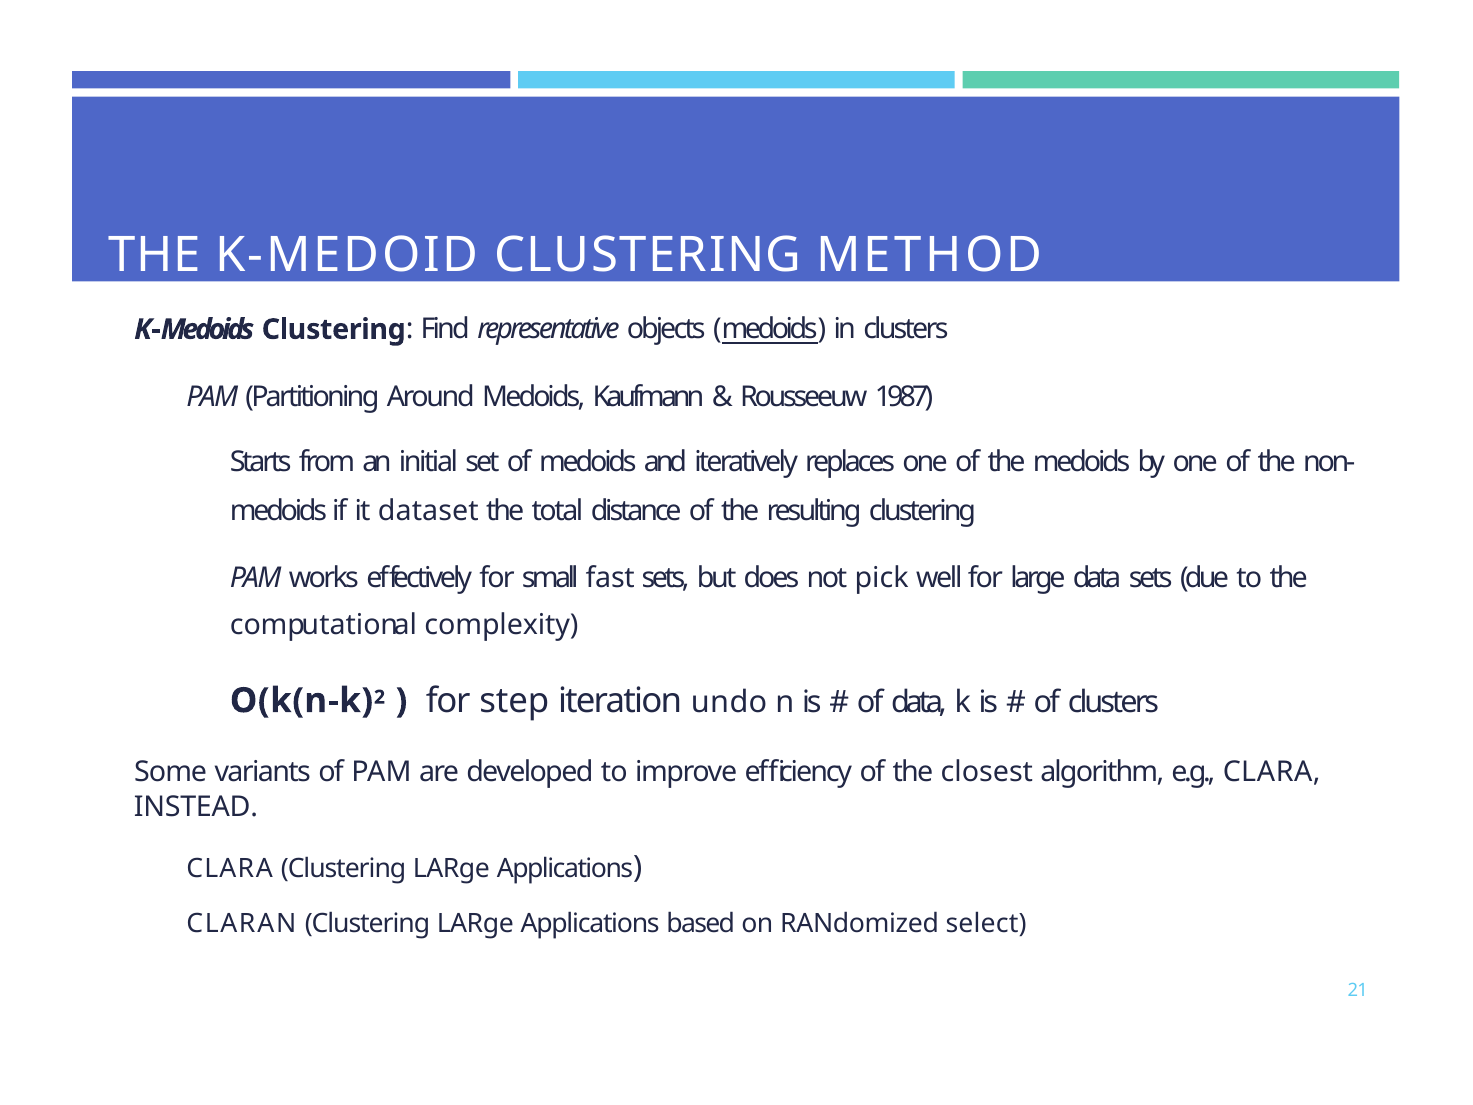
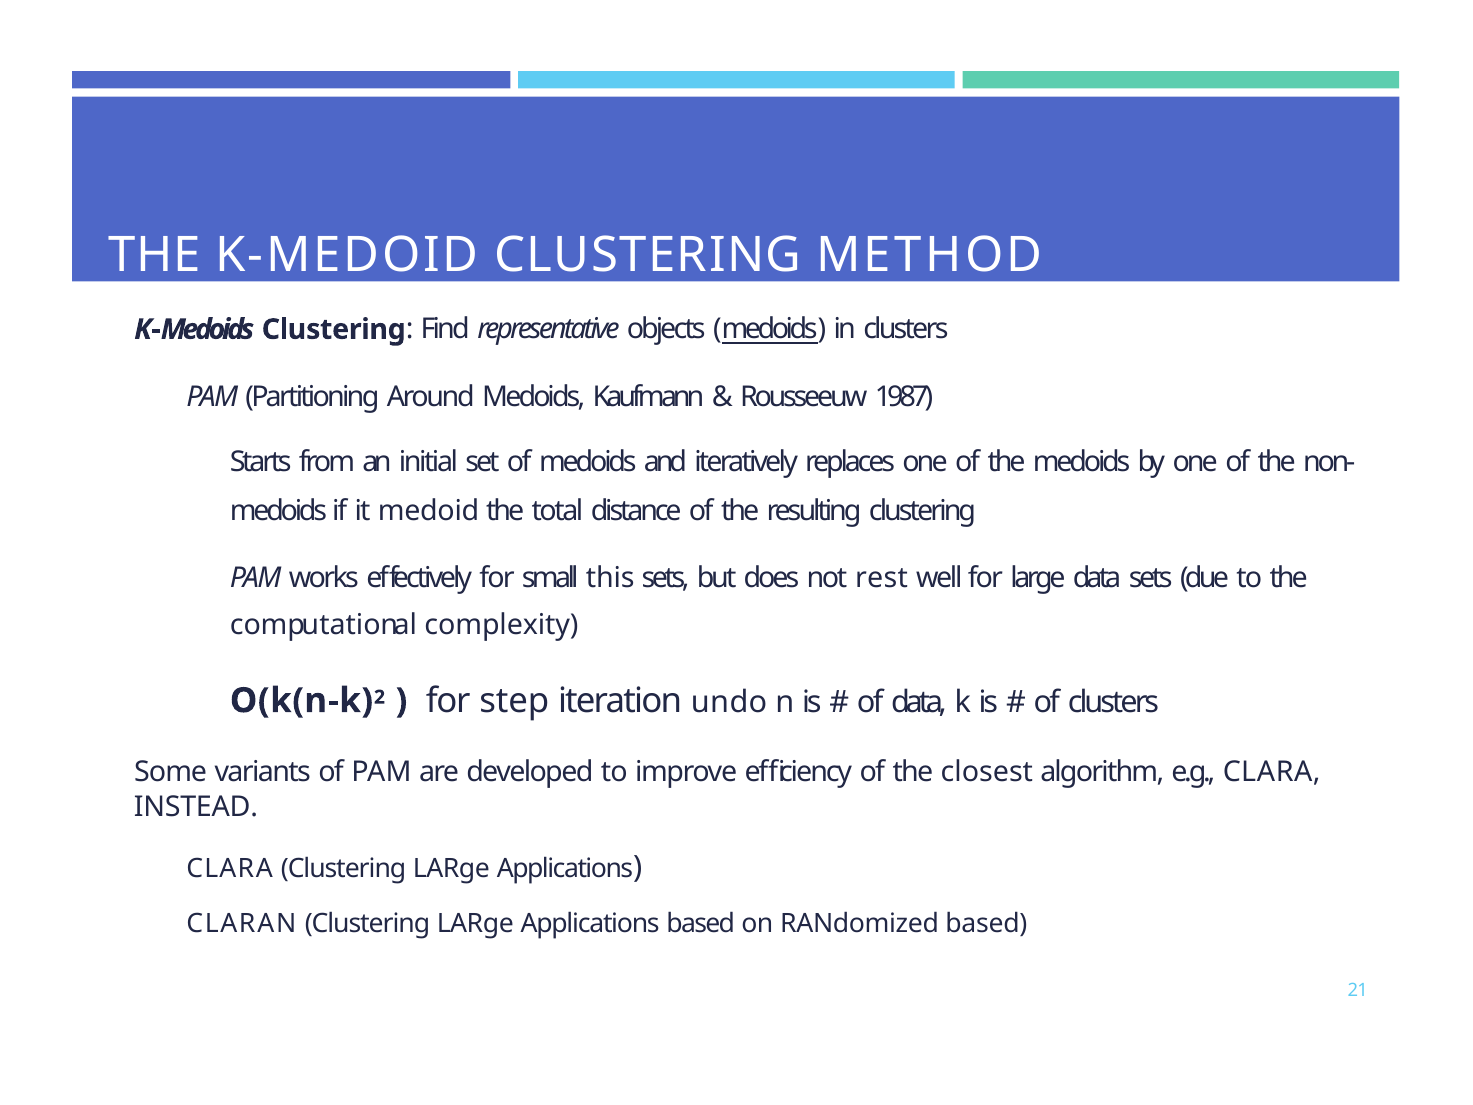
dataset: dataset -> medoid (429, 511)
fast: fast -> this (610, 578)
pick: pick -> rest (882, 578)
RANdomized select: select -> based (986, 924)
